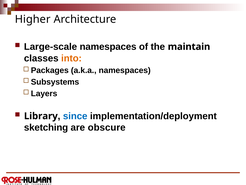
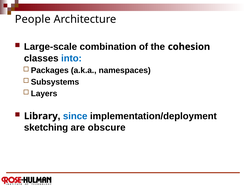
Higher: Higher -> People (33, 19)
Large-scale namespaces: namespaces -> combination (108, 47)
maintain: maintain -> cohesion (189, 47)
into colour: orange -> blue (71, 58)
